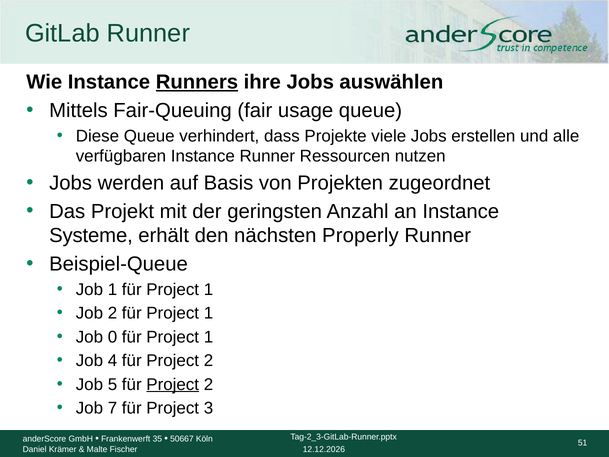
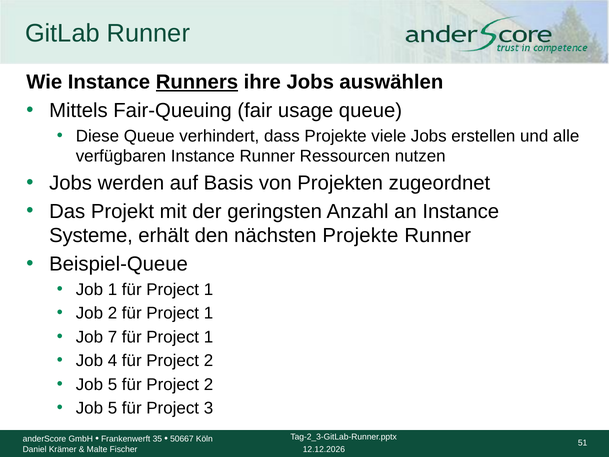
nächsten Properly: Properly -> Projekte (360, 236)
0: 0 -> 7 (112, 337)
Project underline: present -> none (173, 384)
7: 7 -> 5 (112, 408)
